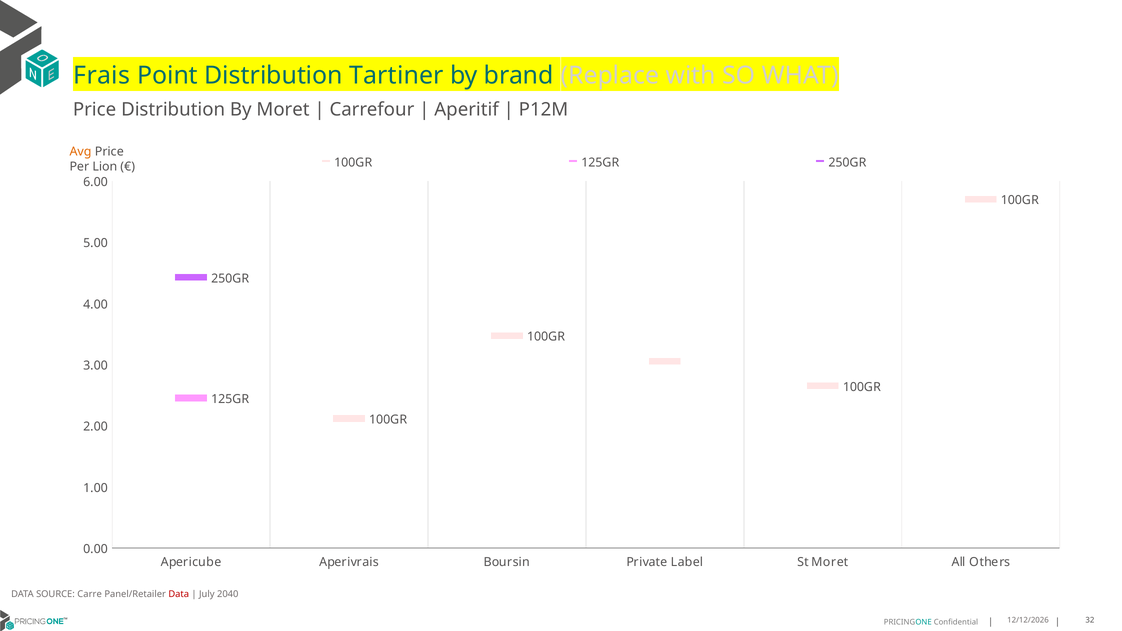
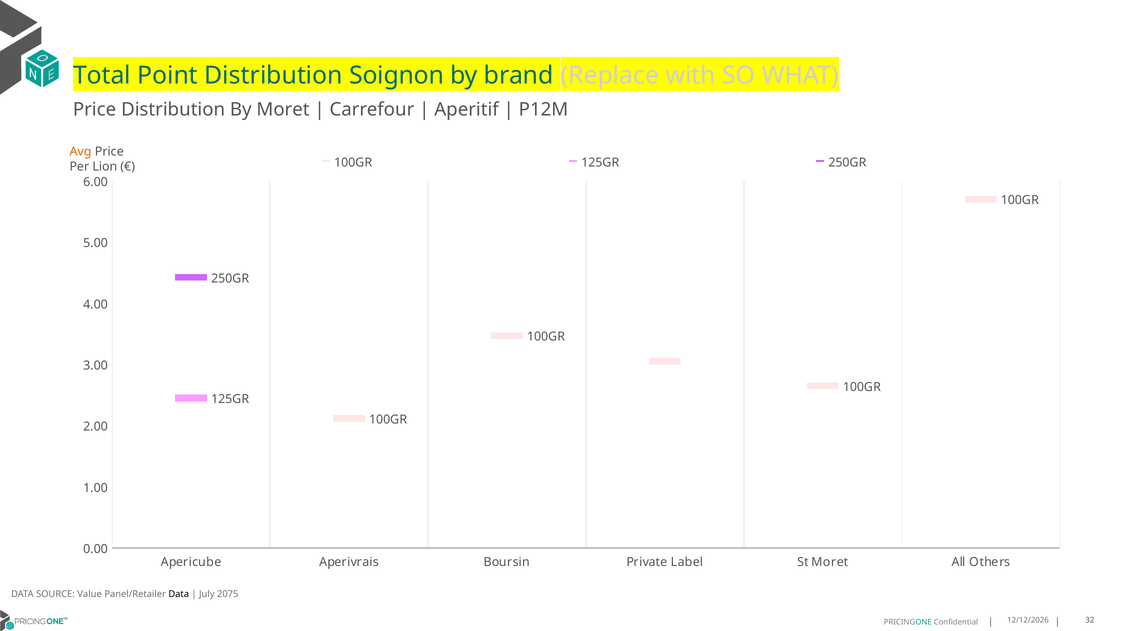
Frais: Frais -> Total (102, 75)
Tartiner: Tartiner -> Soignon (397, 75)
Carre: Carre -> Value (90, 594)
Data colour: red -> black (179, 594)
2040: 2040 -> 2075 (228, 594)
